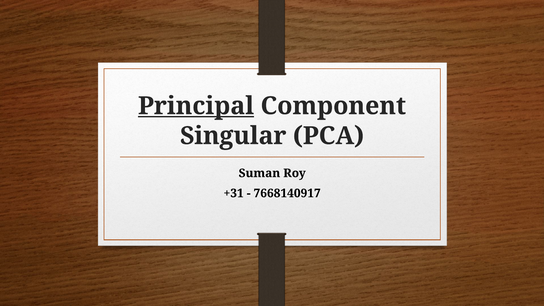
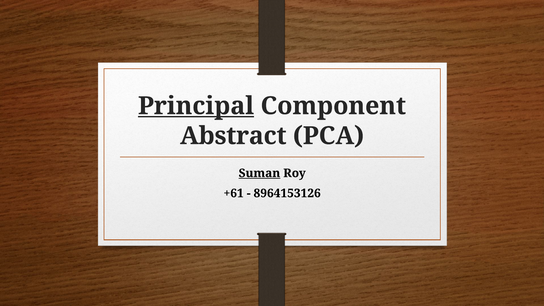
Singular: Singular -> Abstract (233, 136)
Suman underline: none -> present (259, 173)
+31: +31 -> +61 (234, 193)
7668140917: 7668140917 -> 8964153126 (287, 193)
